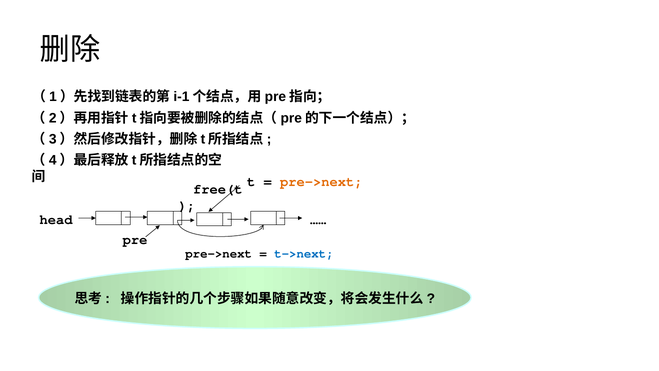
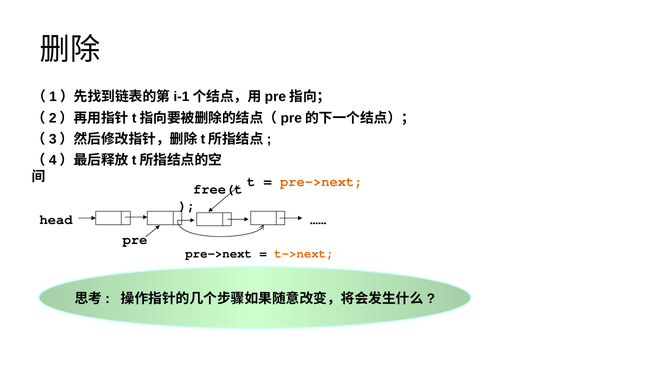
t->next colour: blue -> orange (304, 253)
